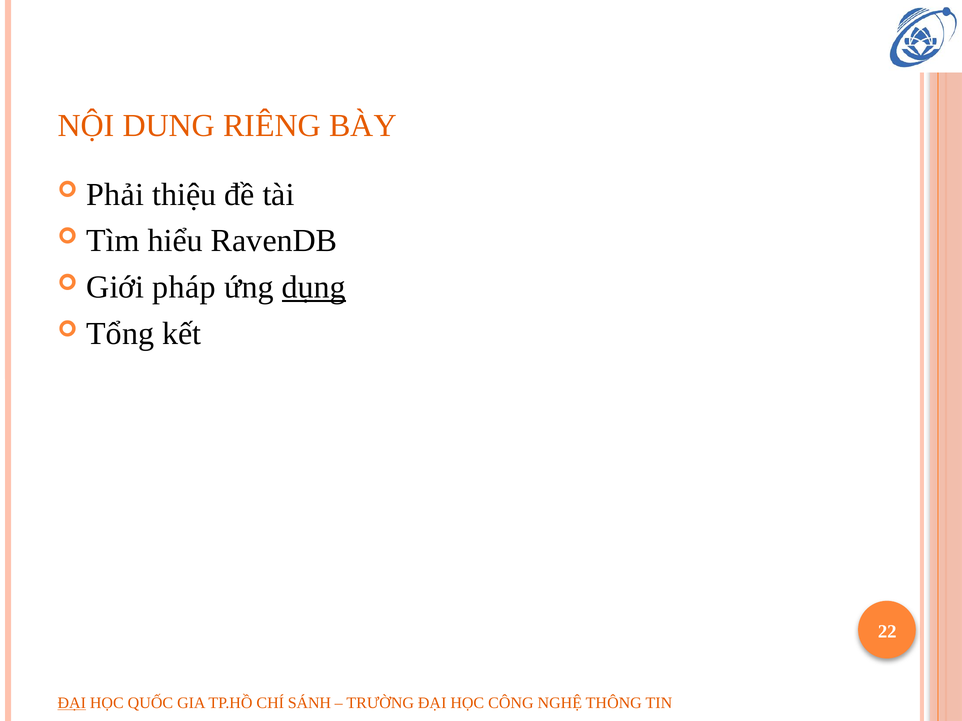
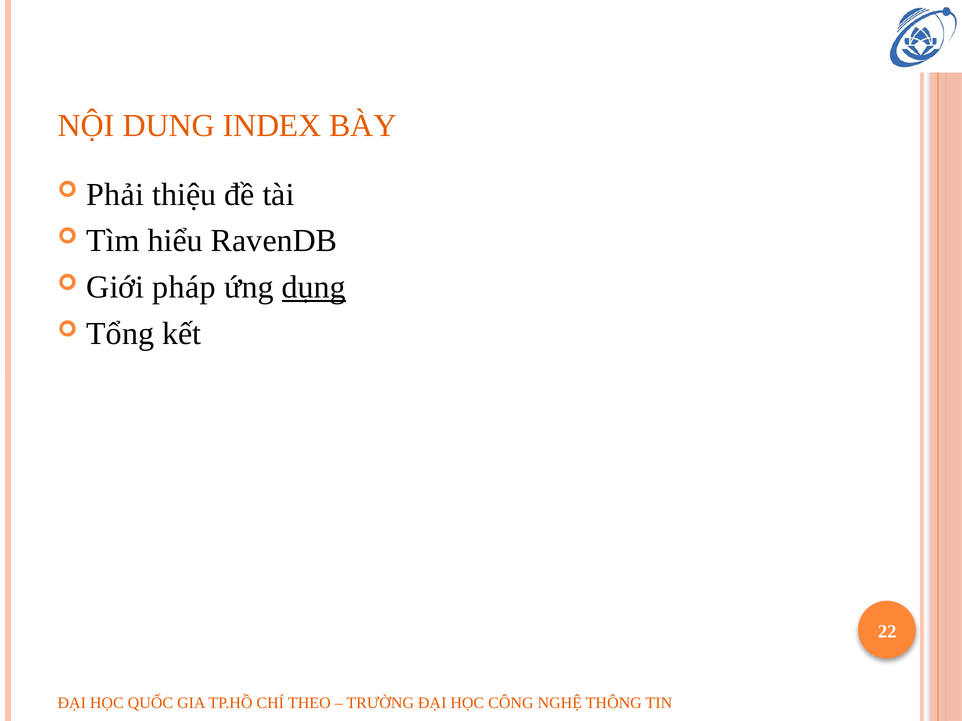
RIÊNG: RIÊNG -> INDEX (272, 126)
ĐẠI underline: present -> none (72, 703)
SÁNH: SÁNH -> THEO (309, 703)
